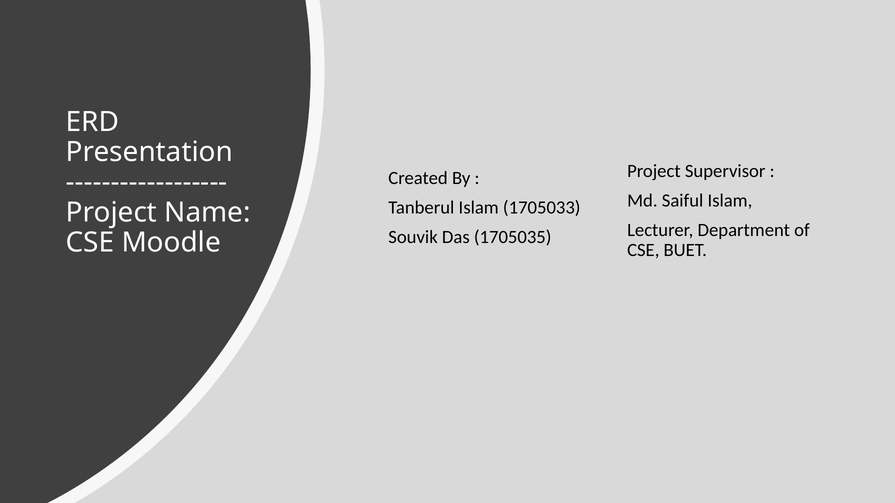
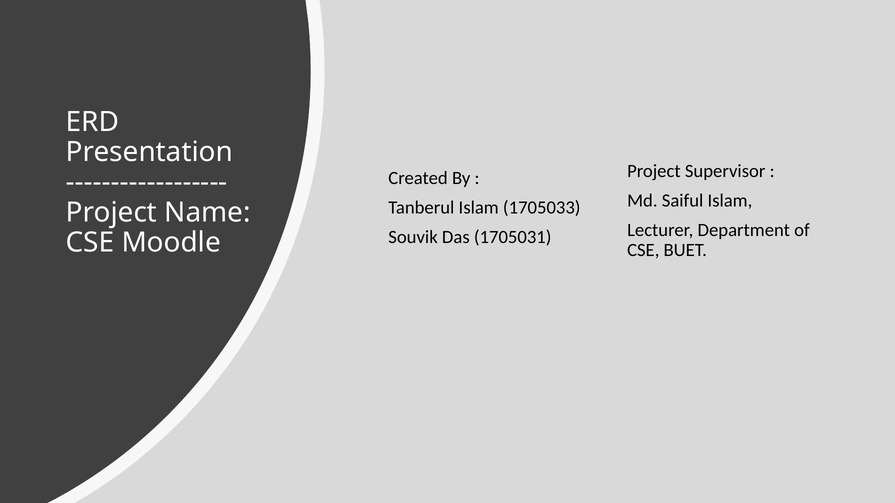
1705035: 1705035 -> 1705031 (513, 237)
